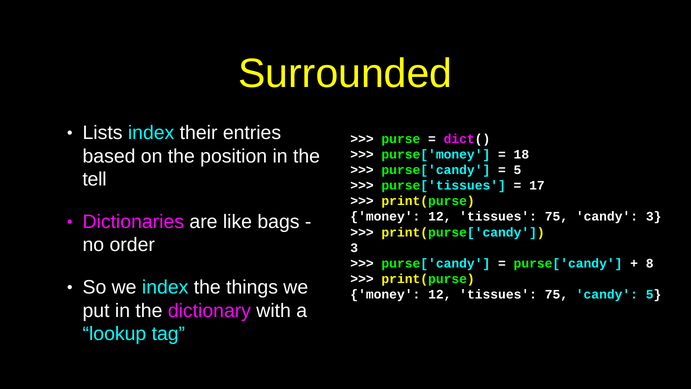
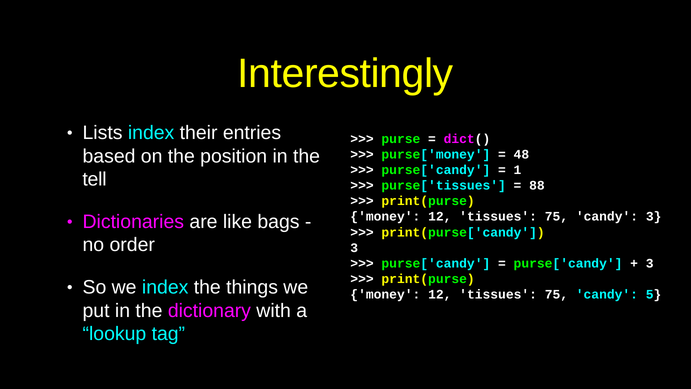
Surrounded: Surrounded -> Interestingly (345, 74)
18: 18 -> 48 (521, 154)
5: 5 -> 1 (518, 170)
17: 17 -> 88 (537, 185)
8: 8 -> 3 (650, 263)
